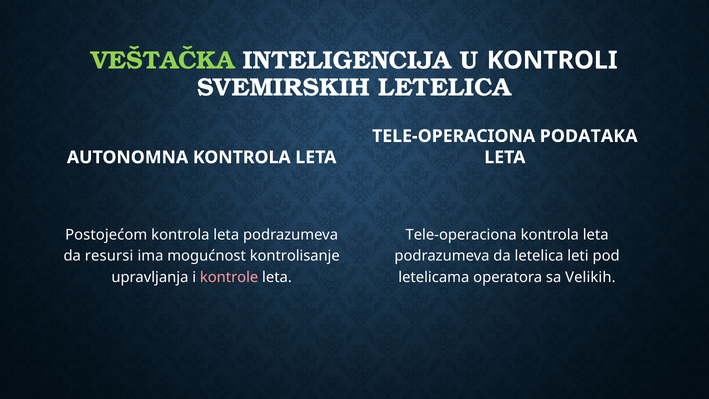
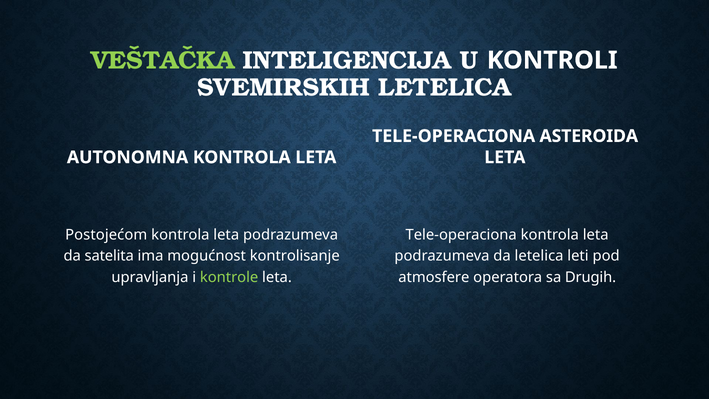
PODATAKA: PODATAKA -> ASTEROIDA (589, 136)
resursi: resursi -> satelita (109, 256)
kontrole colour: pink -> light green (229, 277)
letelicama: letelicama -> atmosfere (434, 277)
Velikih: Velikih -> Drugih (591, 277)
